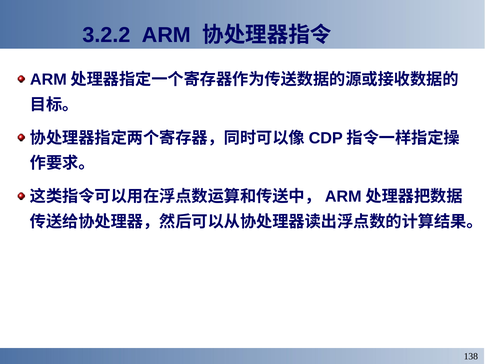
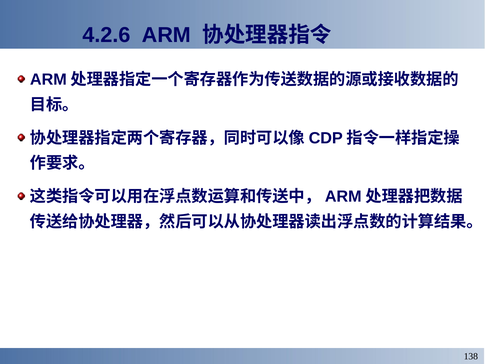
3.2.2: 3.2.2 -> 4.2.6 (107, 35)
